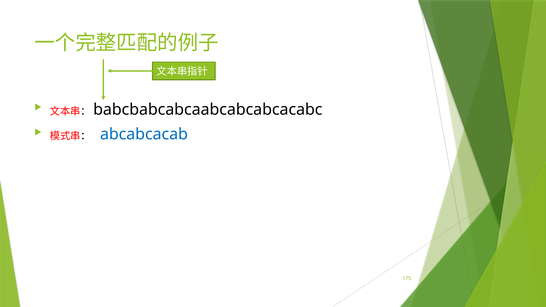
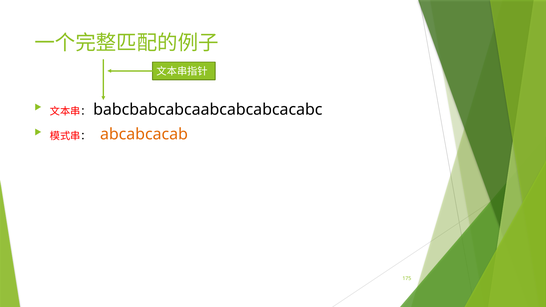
abcabcacab colour: blue -> orange (144, 134)
